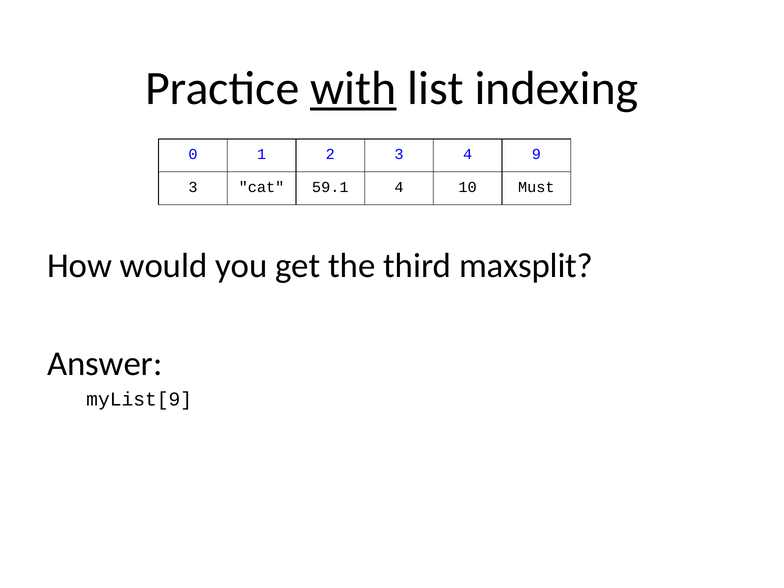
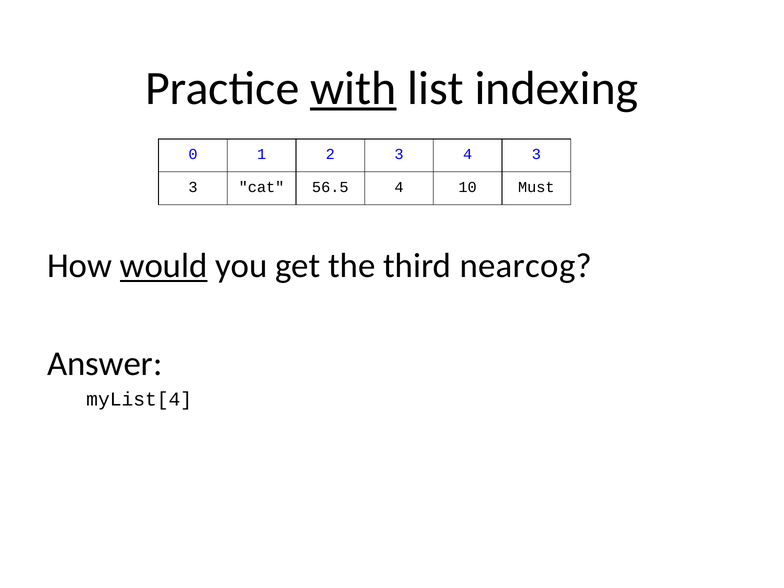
4 9: 9 -> 3 (536, 154)
59.1: 59.1 -> 56.5 (330, 187)
would underline: none -> present (164, 266)
maxsplit: maxsplit -> nearcog (526, 266)
myList[9: myList[9 -> myList[4 (139, 399)
